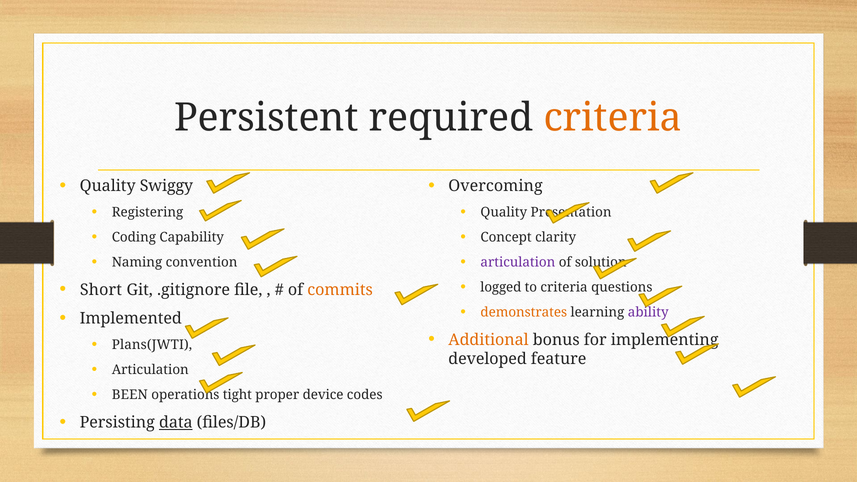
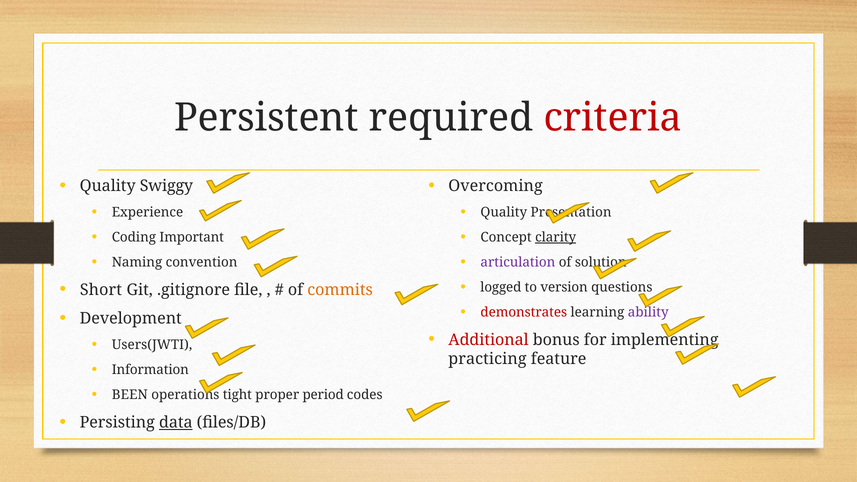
criteria colour: orange -> red (613, 118)
Registering: Registering -> Experience (147, 212)
Capability: Capability -> Important (192, 237)
clarity underline: none -> present (556, 237)
to criteria: criteria -> version (564, 287)
demonstrates colour: orange -> red (524, 312)
Implemented: Implemented -> Development (131, 319)
Additional colour: orange -> red (488, 340)
Plans(JWTI: Plans(JWTI -> Users(JWTI (152, 345)
developed: developed -> practicing (487, 359)
Articulation: Articulation -> Information (150, 370)
device: device -> period (323, 395)
